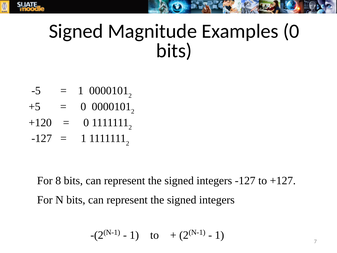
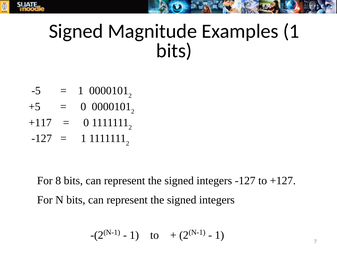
Examples 0: 0 -> 1 (291, 31)
+120: +120 -> +117 (40, 122)
